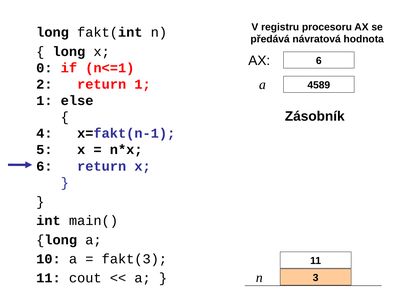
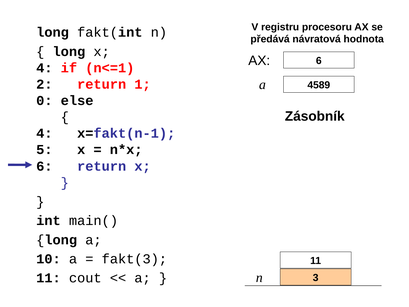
0: 0 -> 4 (44, 68)
1: 1 -> 0 (44, 101)
